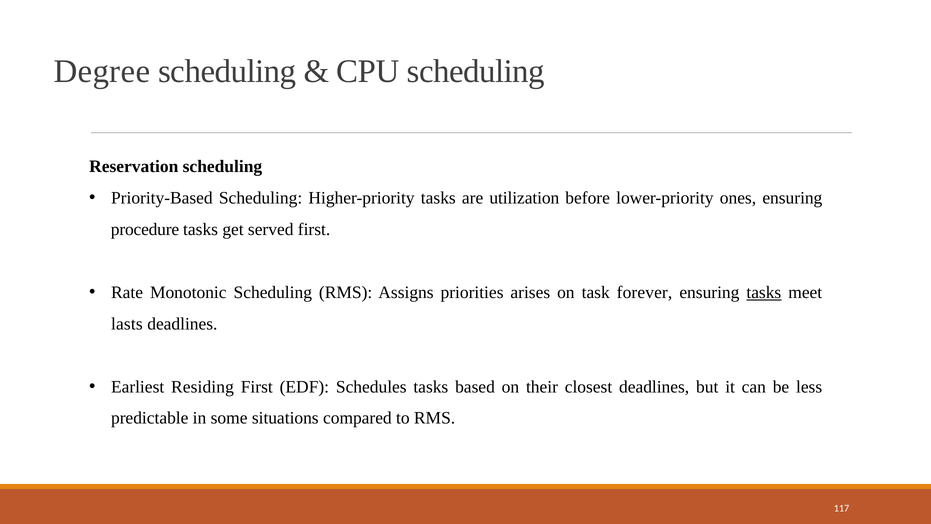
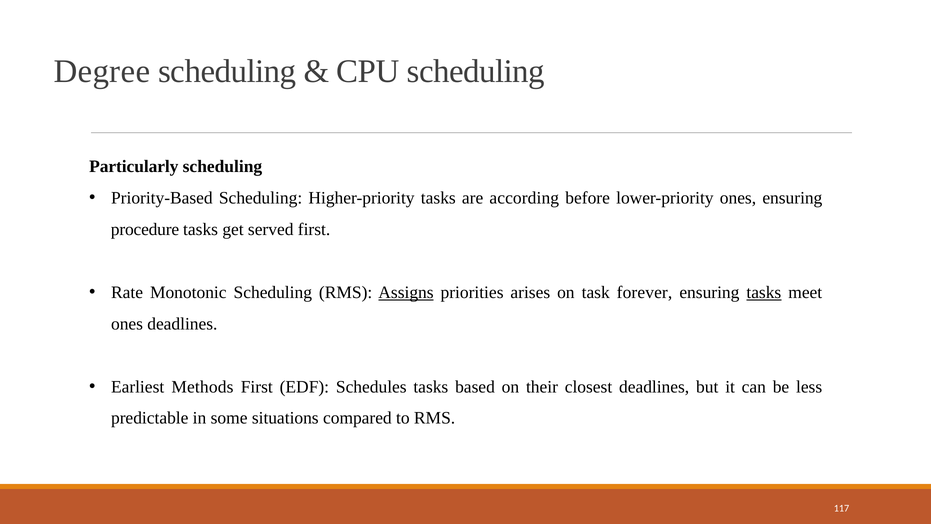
Reservation: Reservation -> Particularly (134, 167)
utilization: utilization -> according (524, 198)
Assigns underline: none -> present (406, 292)
lasts: lasts -> ones (127, 324)
Residing: Residing -> Methods (202, 387)
